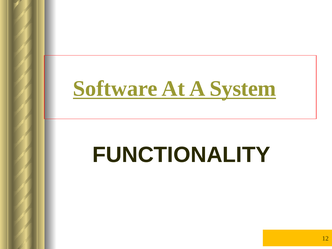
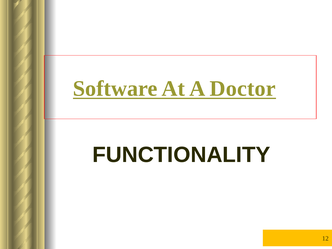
System: System -> Doctor (243, 89)
